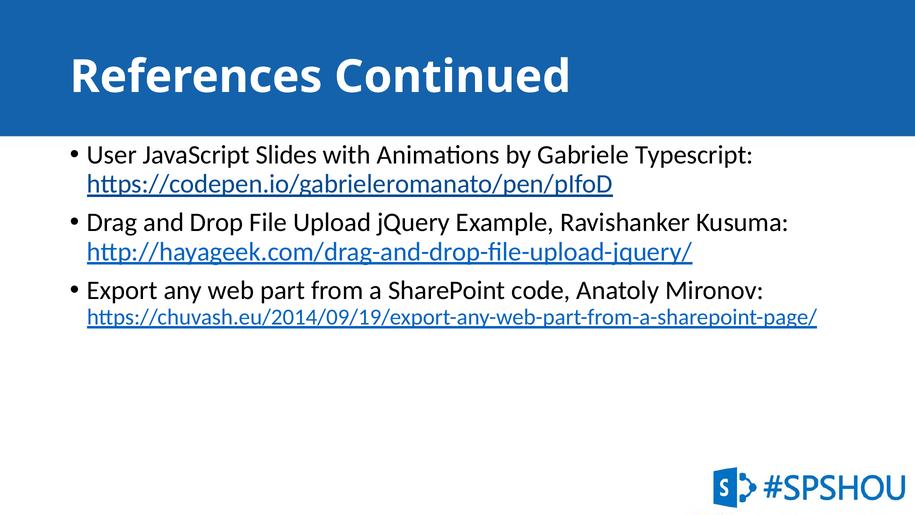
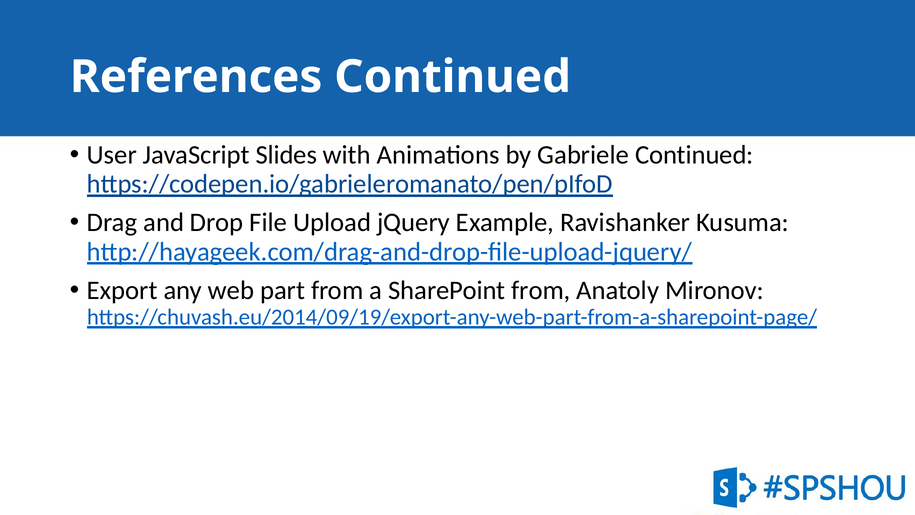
Gabriele Typescript: Typescript -> Continued (694, 155)
SharePoint code: code -> from (541, 290)
